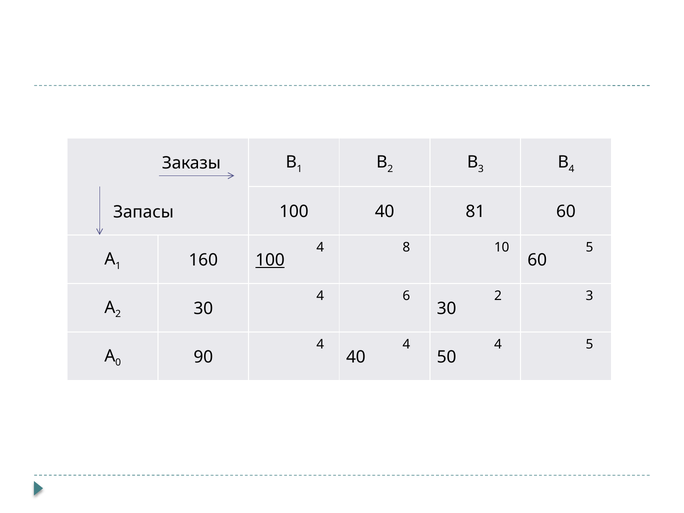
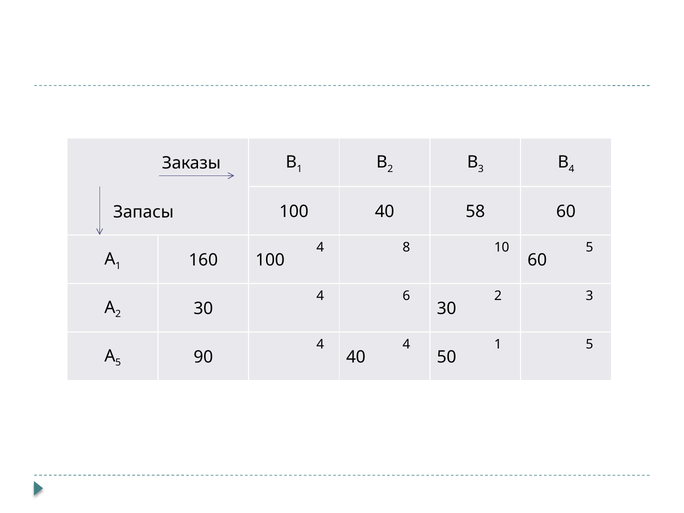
81: 81 -> 58 (475, 212)
100 underline: present -> none (270, 260)
4 4 4: 4 -> 1 (498, 344)
0: 0 -> 5 (118, 363)
